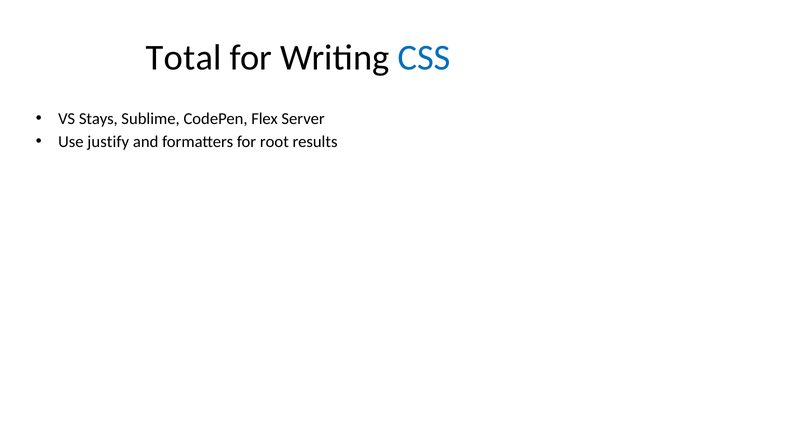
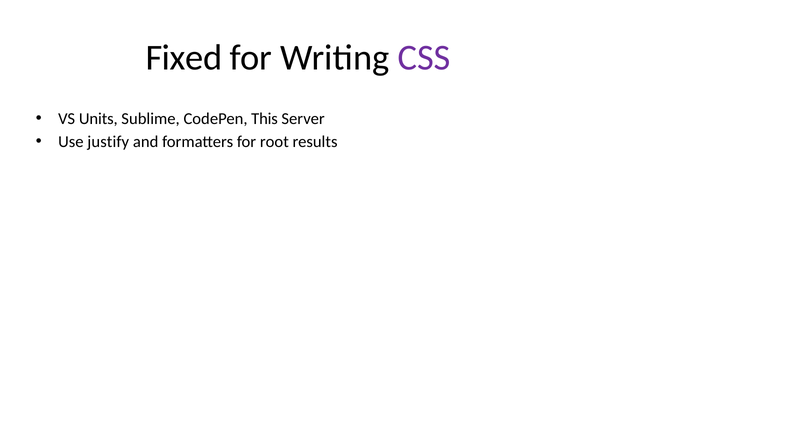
Total: Total -> Fixed (184, 58)
CSS colour: blue -> purple (424, 58)
Stays: Stays -> Units (98, 119)
Flex: Flex -> This (265, 119)
